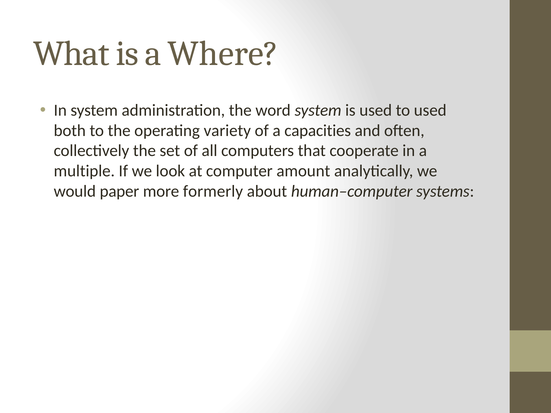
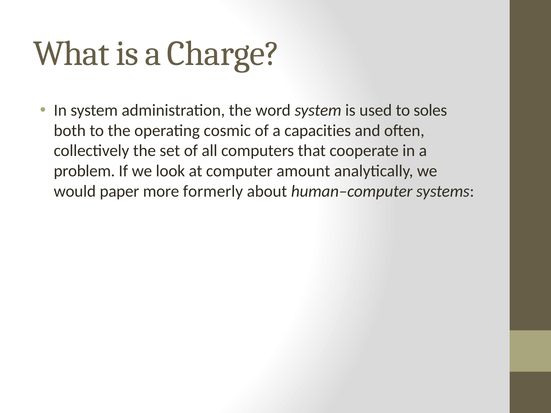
Where: Where -> Charge (223, 53)
to used: used -> soles (430, 110)
variety: variety -> cosmic (227, 131)
multiple: multiple -> problem (84, 171)
